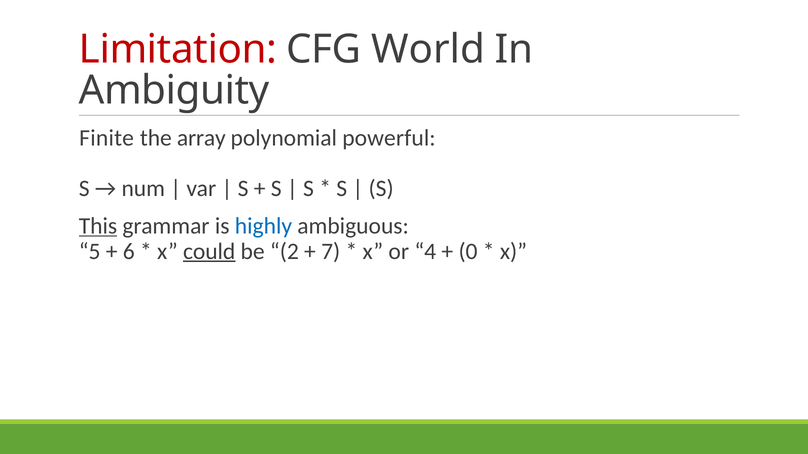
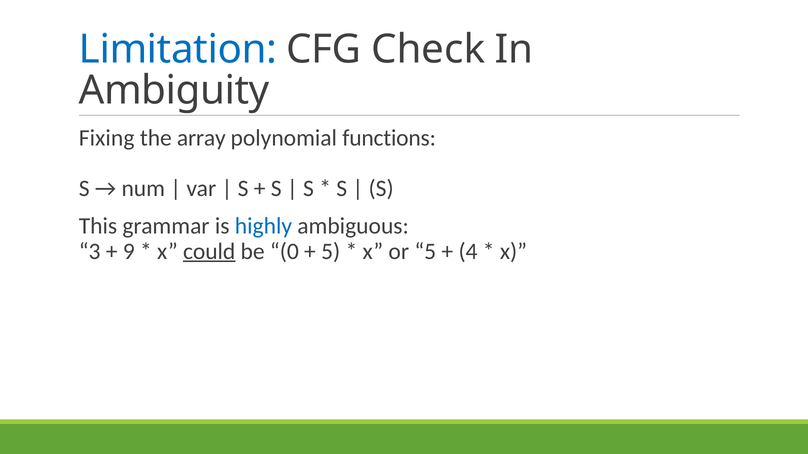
Limitation colour: red -> blue (178, 49)
World: World -> Check (428, 49)
Finite: Finite -> Fixing (107, 138)
powerful: powerful -> functions (389, 138)
This underline: present -> none (98, 226)
5: 5 -> 3 (90, 252)
6: 6 -> 9 (129, 252)
2: 2 -> 0 (284, 252)
7: 7 -> 5 (331, 252)
or 4: 4 -> 5 (425, 252)
0: 0 -> 4 (468, 252)
